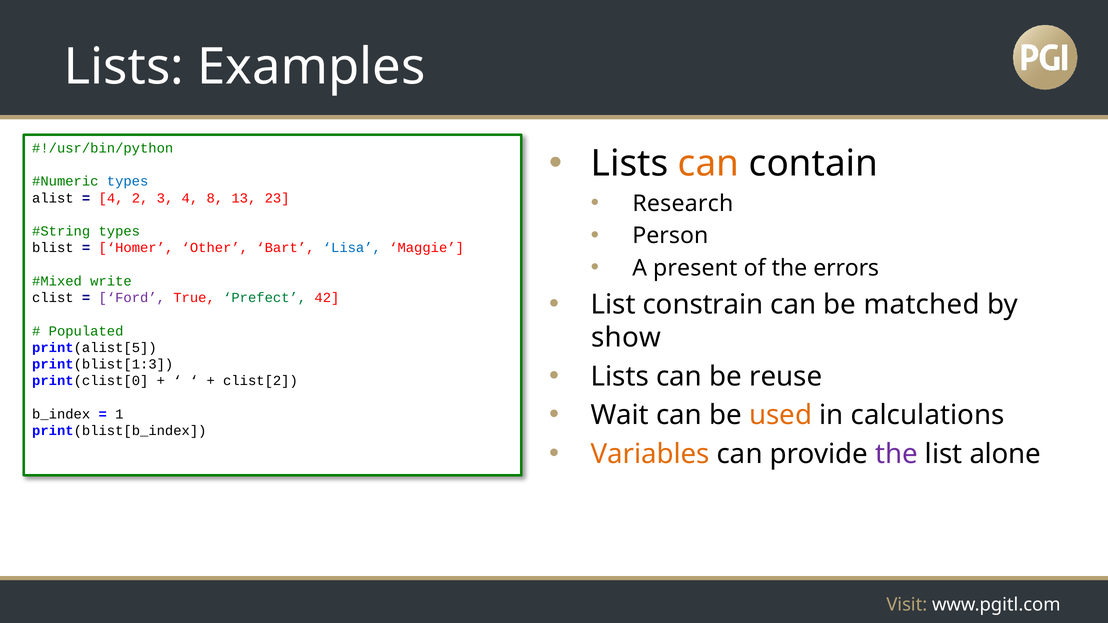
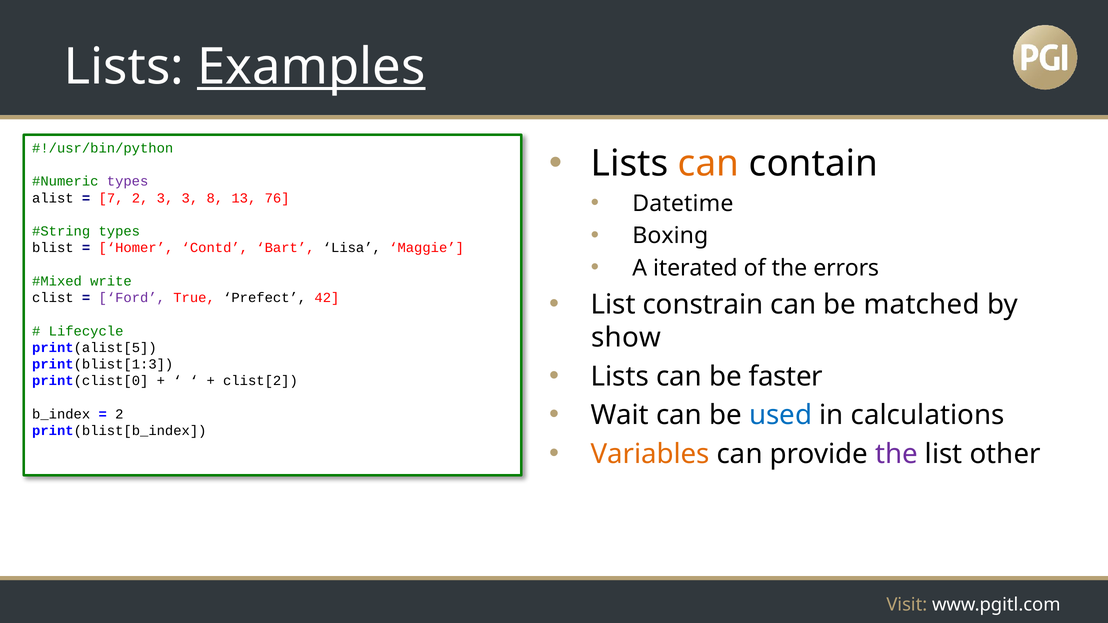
Examples underline: none -> present (311, 67)
types colour: blue -> purple (128, 181)
Research: Research -> Datetime (683, 204)
4: 4 -> 7 (111, 198)
3 4: 4 -> 3 (190, 198)
23: 23 -> 76 (277, 198)
Person: Person -> Boxing (670, 236)
Other: Other -> Contd (215, 248)
Lisa colour: blue -> black (352, 248)
present: present -> iterated (695, 268)
Prefect colour: green -> black (265, 298)
Populated: Populated -> Lifecycle (86, 331)
reuse: reuse -> faster (786, 377)
used colour: orange -> blue (781, 415)
1: 1 -> 2 (119, 414)
alone: alone -> other (1005, 454)
